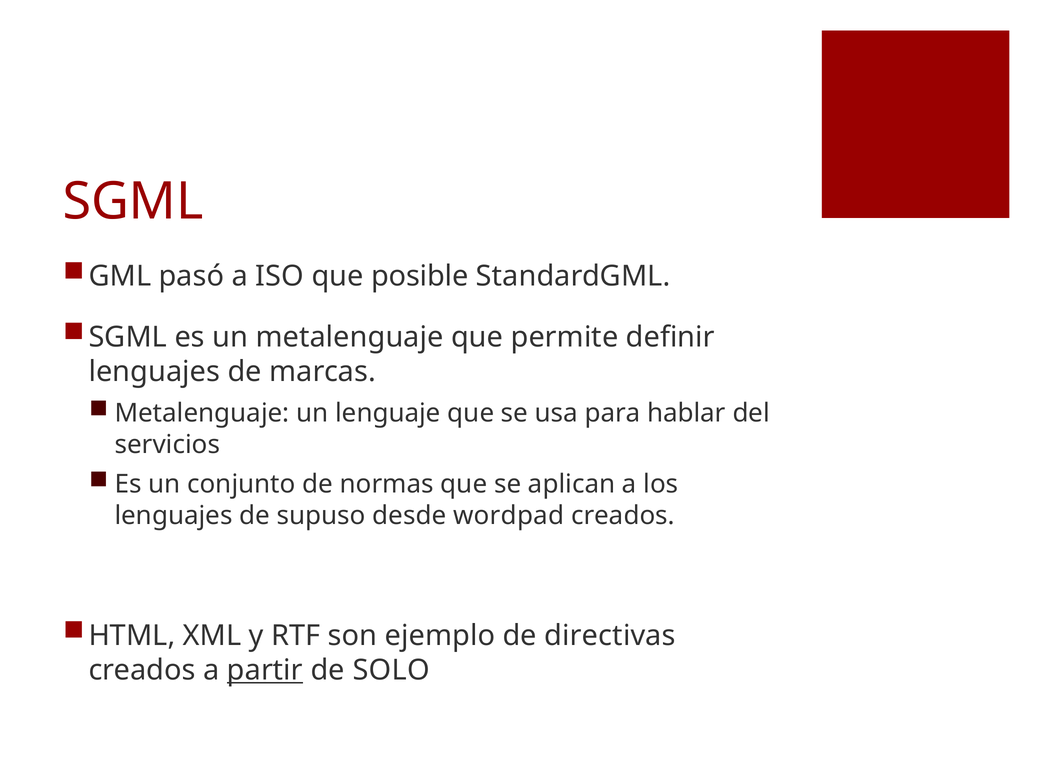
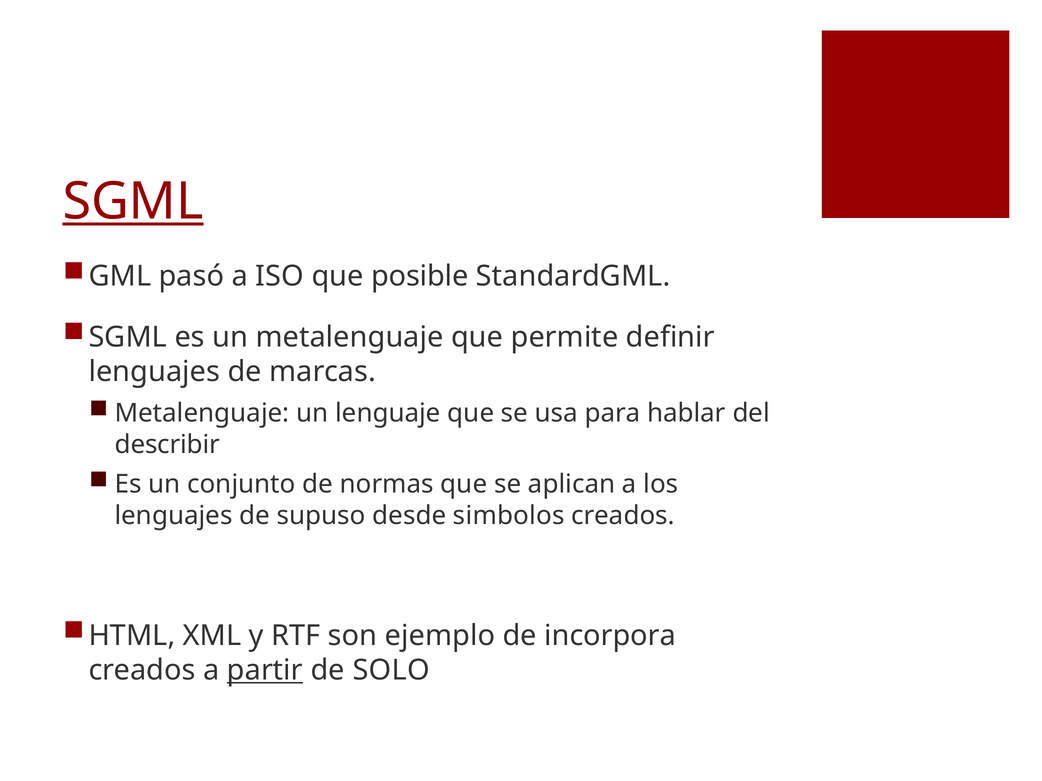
SGML underline: none -> present (133, 202)
servicios: servicios -> describir (167, 445)
wordpad: wordpad -> simbolos (509, 516)
directivas: directivas -> incorpora (610, 636)
